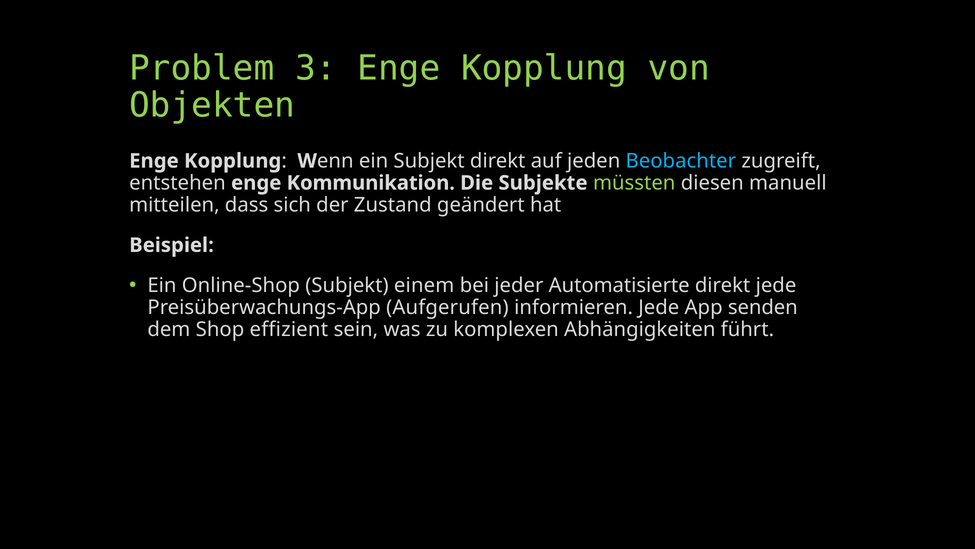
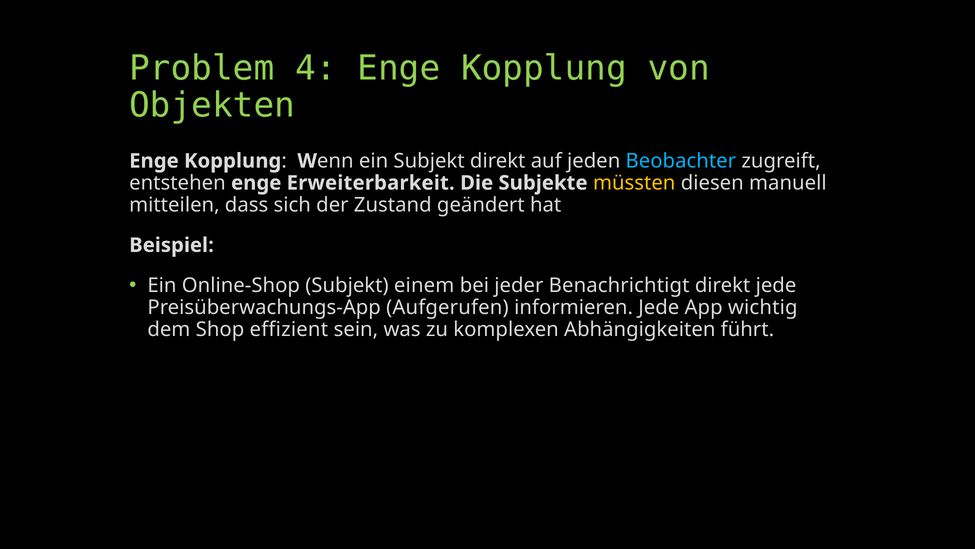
3: 3 -> 4 (316, 68)
Kommunikation: Kommunikation -> Erweiterbarkeit (371, 183)
müssten colour: light green -> yellow (634, 183)
Automatisierte: Automatisierte -> Benachrichtigt (619, 285)
senden: senden -> wichtig (763, 307)
